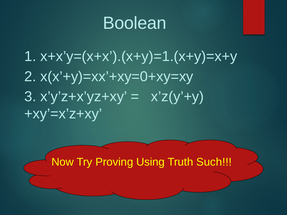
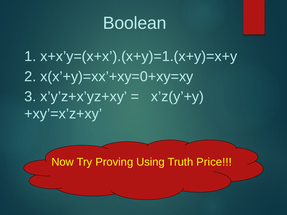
Such: Such -> Price (214, 162)
